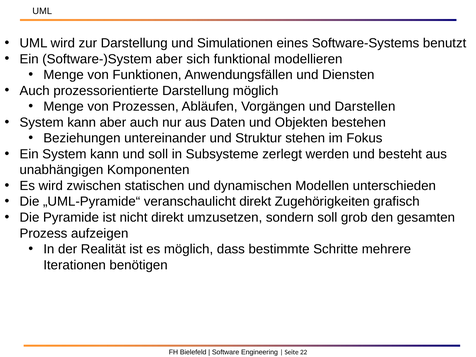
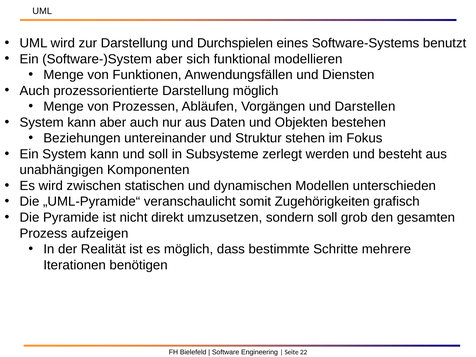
Simulationen: Simulationen -> Durchspielen (235, 43)
veranschaulicht direkt: direkt -> somit (255, 202)
